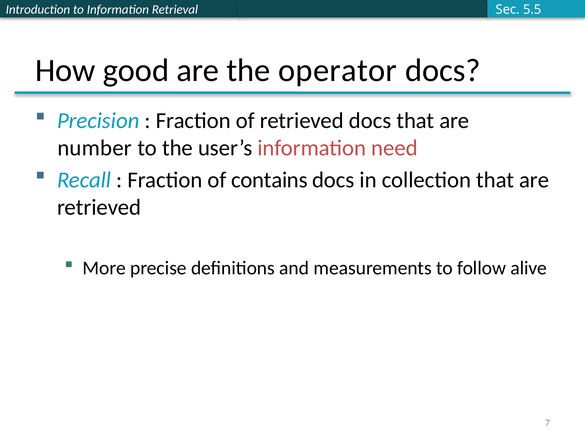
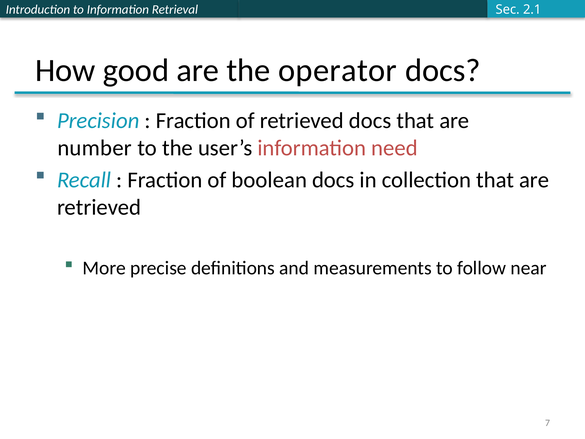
5.5: 5.5 -> 2.1 (532, 10)
contains: contains -> boolean (269, 180)
alive: alive -> near (529, 268)
